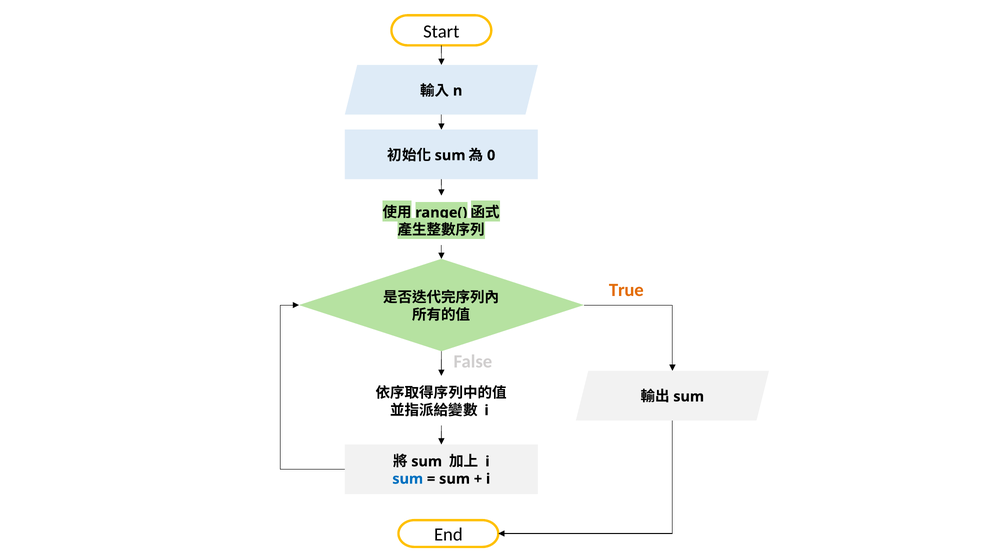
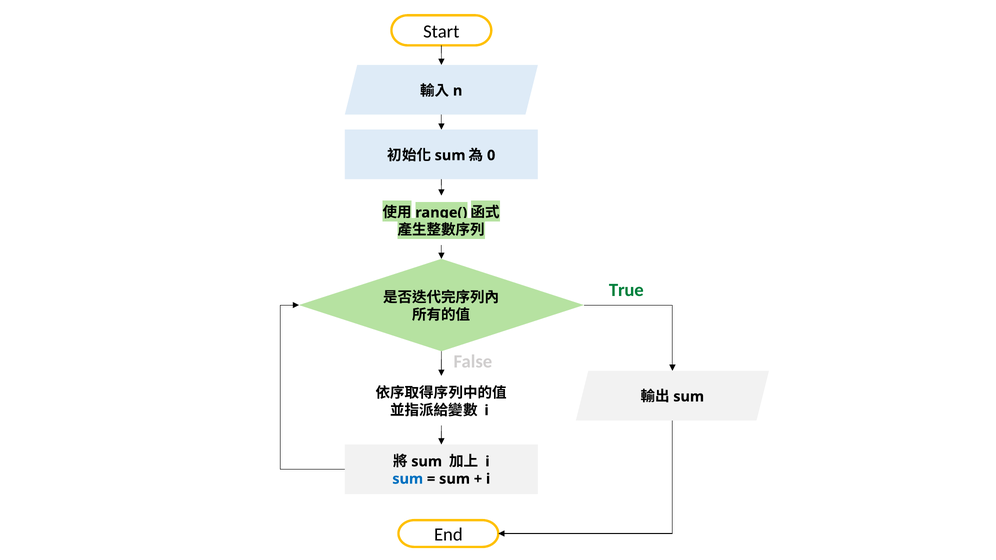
True colour: orange -> green (626, 290)
